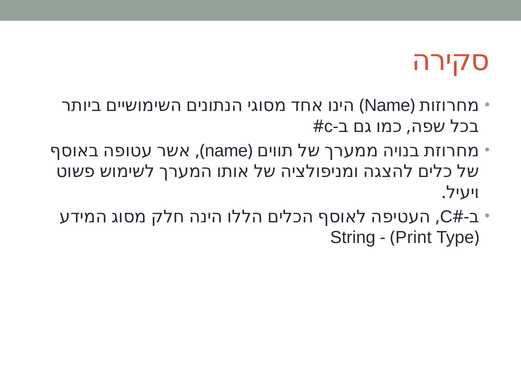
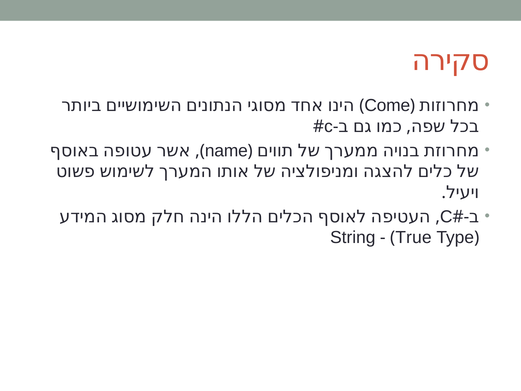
Name: Name -> Come (387, 105)
Print: Print -> True (414, 237)
